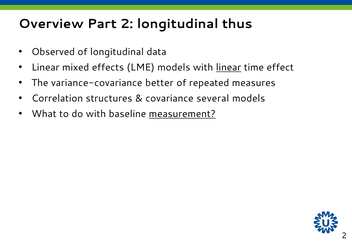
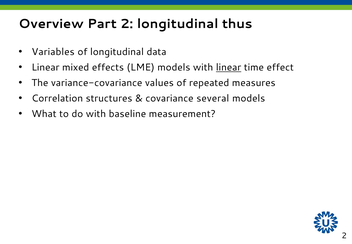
Observed: Observed -> Variables (53, 52)
better: better -> values (159, 83)
measurement underline: present -> none (182, 114)
